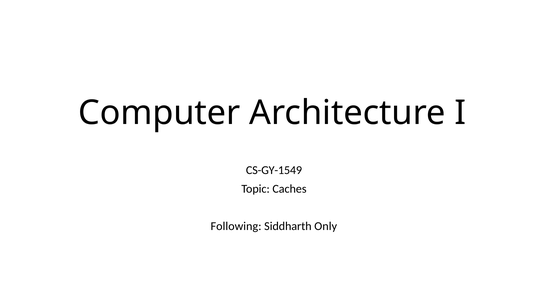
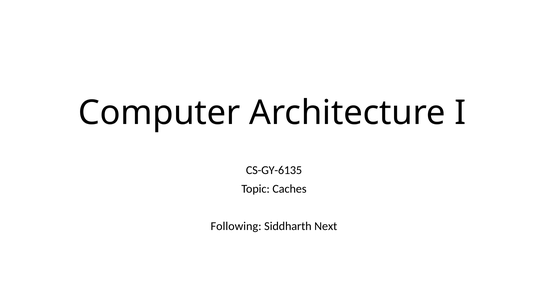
CS-GY-1549: CS-GY-1549 -> CS-GY-6135 (274, 170)
Only: Only -> Next (326, 226)
